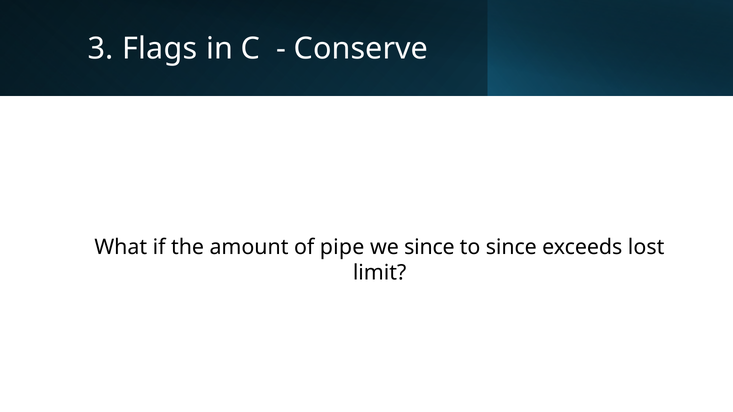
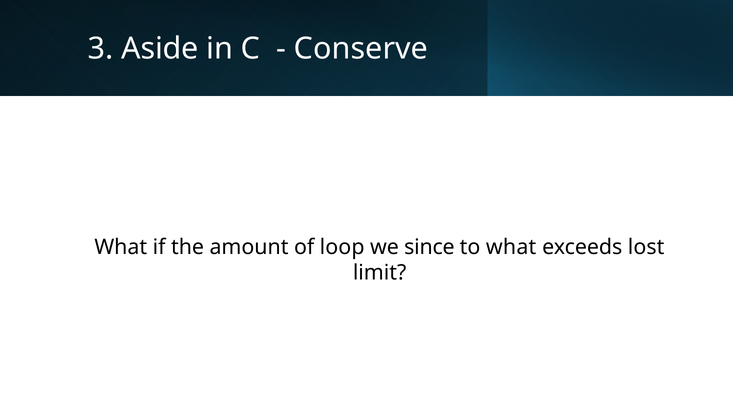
Flags: Flags -> Aside (160, 49)
pipe: pipe -> loop (342, 247)
to since: since -> what (511, 247)
